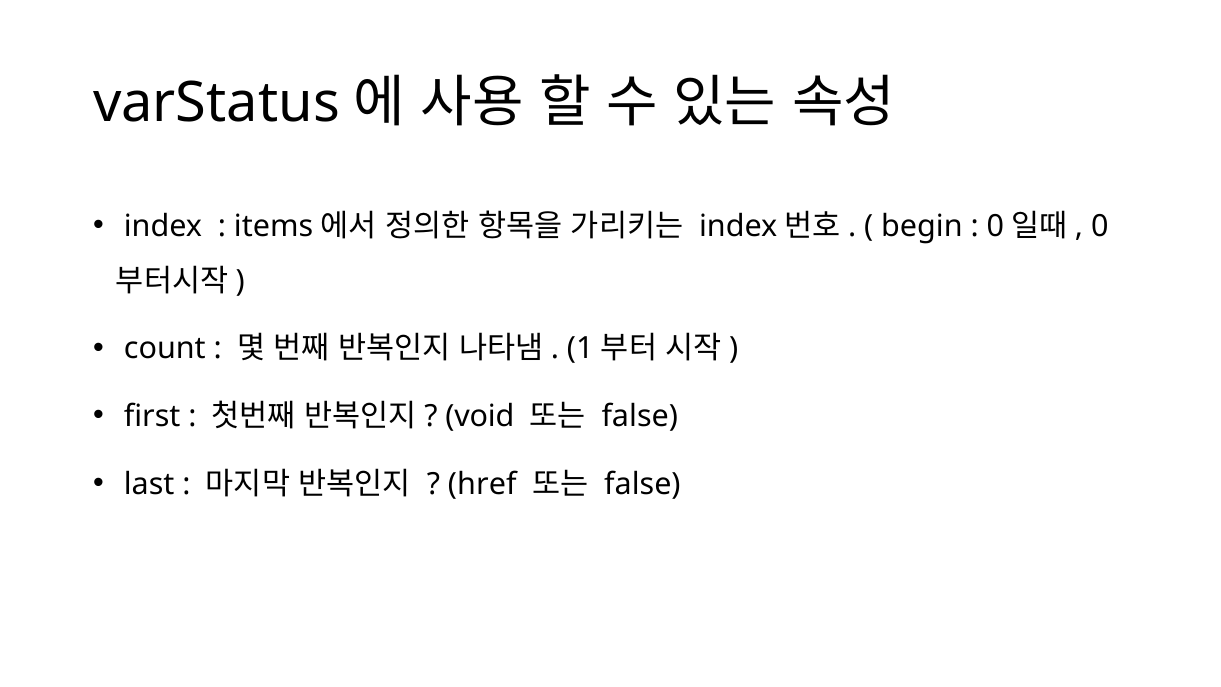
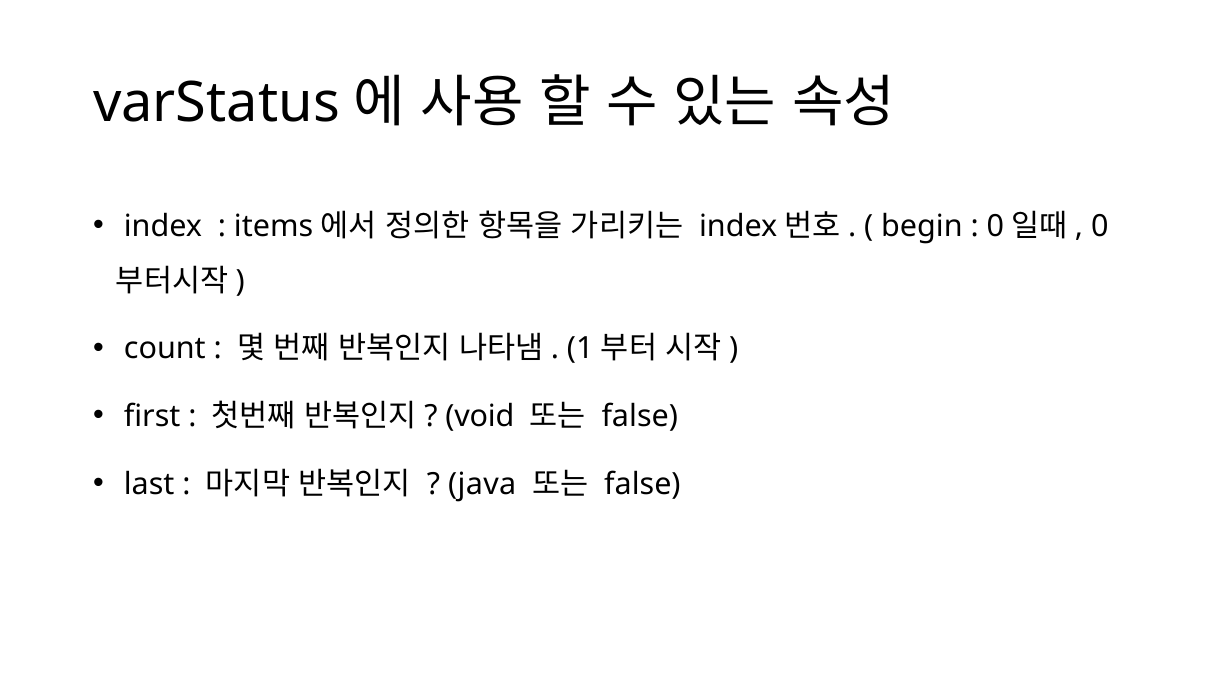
href: href -> java (482, 484)
